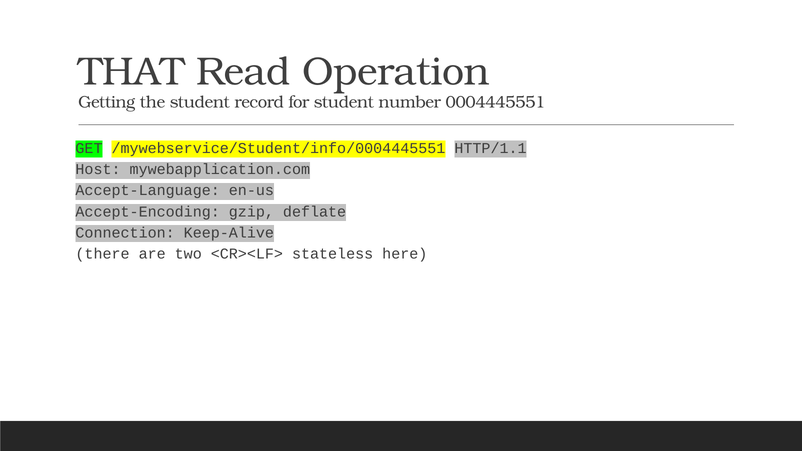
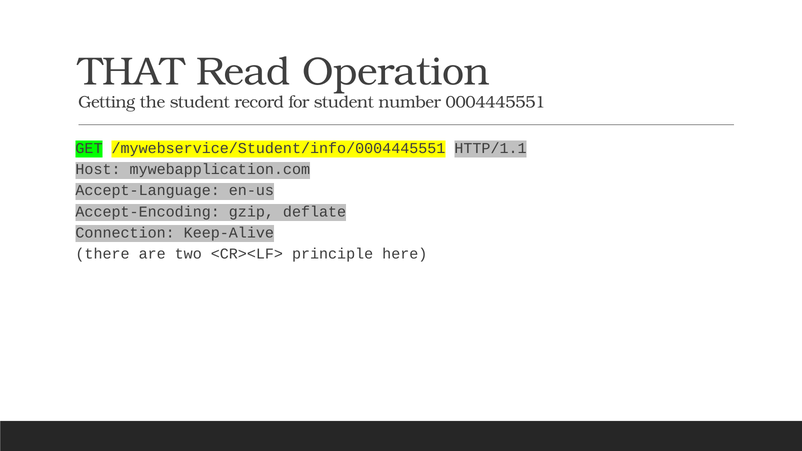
stateless: stateless -> principle (333, 254)
